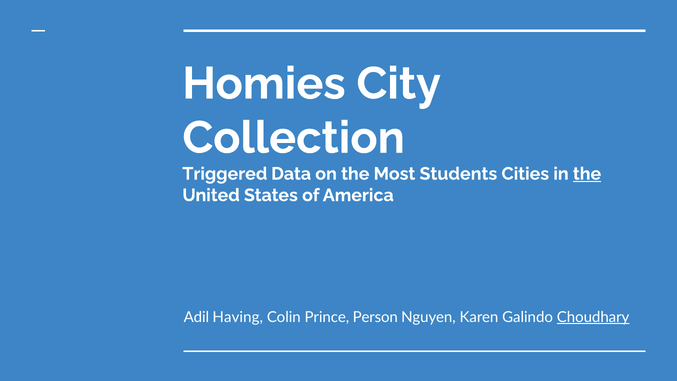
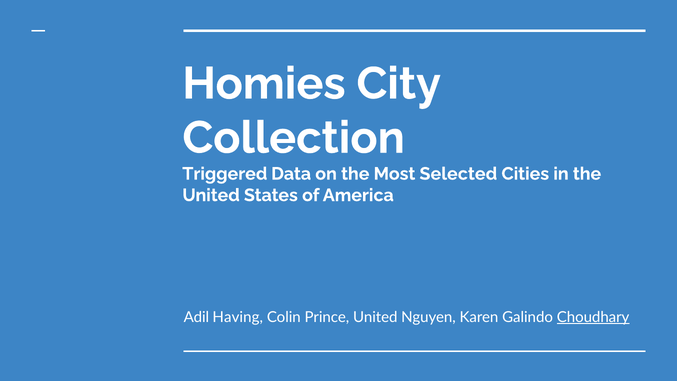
Students: Students -> Selected (458, 174)
the underline: present -> none (587, 174)
Prince Person: Person -> United (375, 317)
